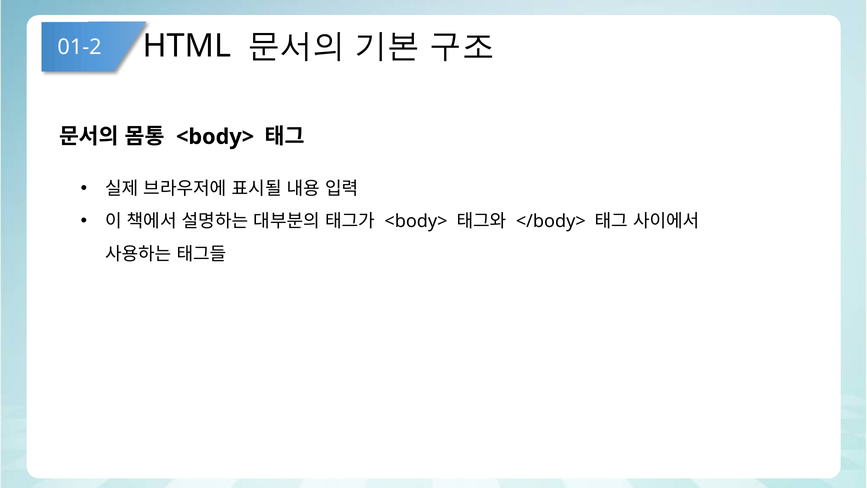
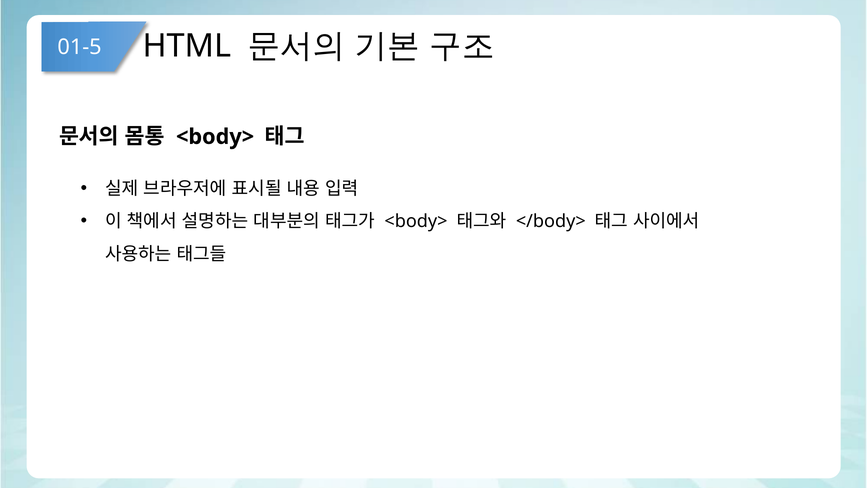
01-2: 01-2 -> 01-5 (80, 47)
